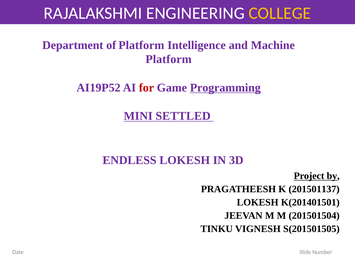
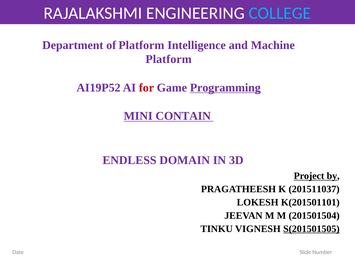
COLLEGE colour: yellow -> light blue (280, 13)
SETTLED: SETTLED -> CONTAIN (183, 116)
ENDLESS LOKESH: LOKESH -> DOMAIN (185, 160)
201501137: 201501137 -> 201511037 (314, 189)
K(201401501: K(201401501 -> K(201501101 (310, 203)
S(201501505 underline: none -> present (311, 229)
